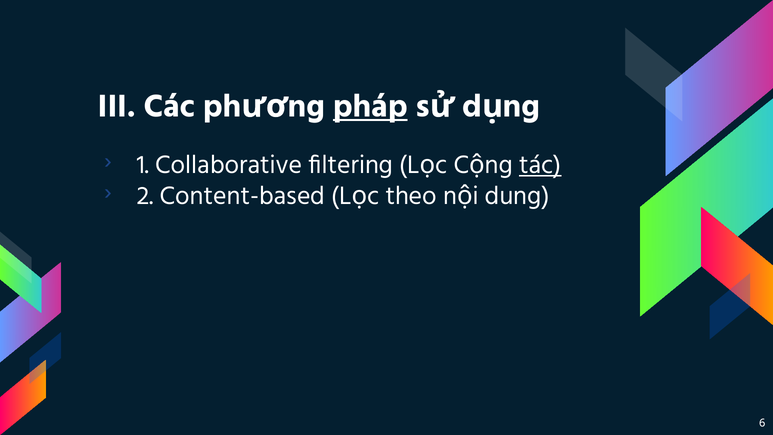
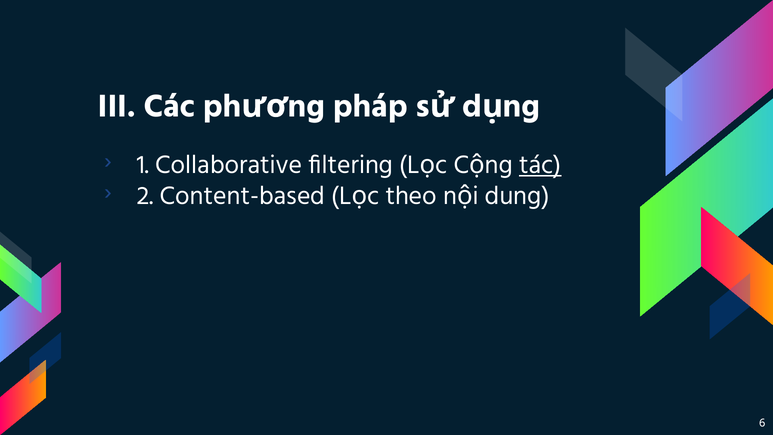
pháp underline: present -> none (370, 106)
